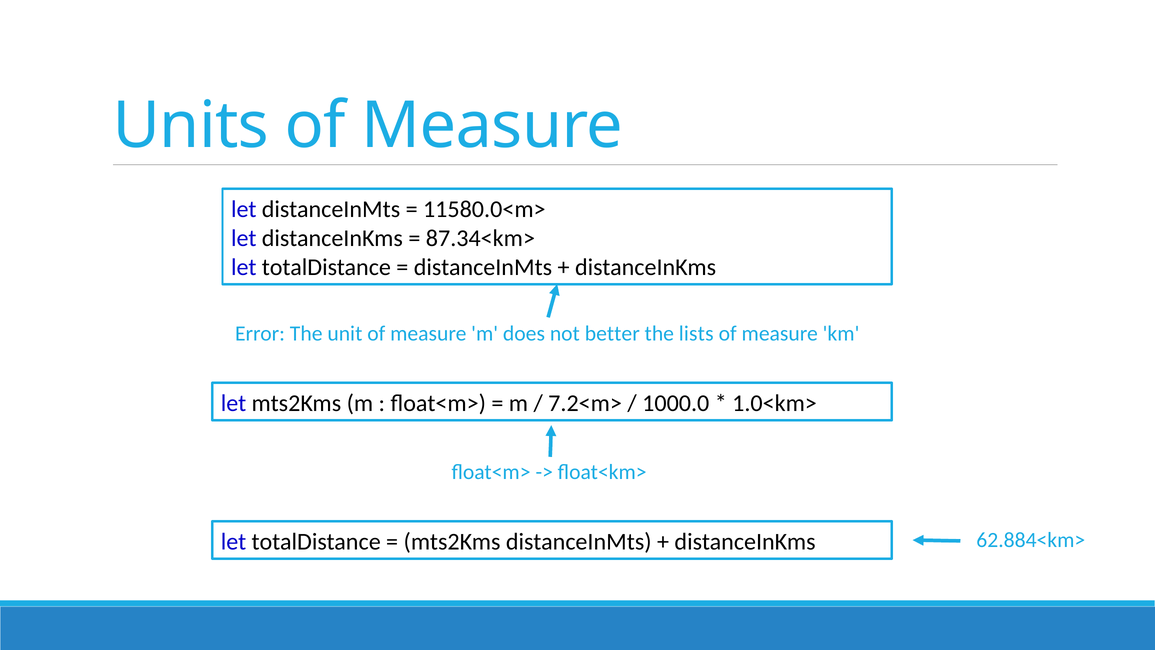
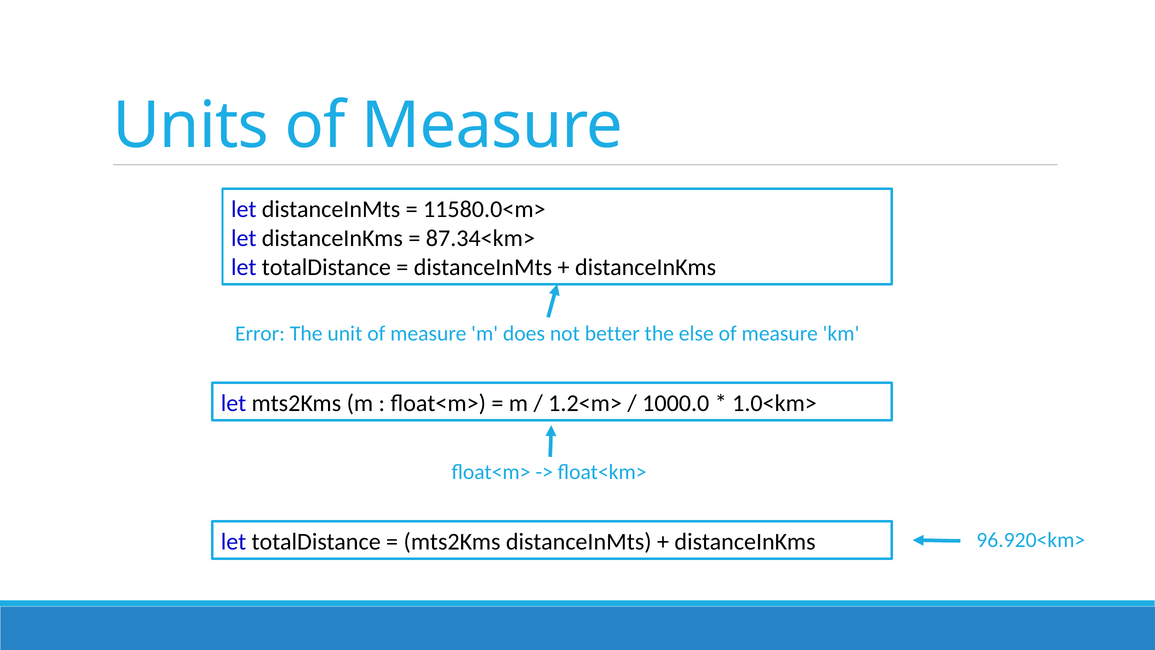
lists: lists -> else (696, 333)
7.2<m>: 7.2<m> -> 1.2<m> (585, 403)
62.884<km>: 62.884<km> -> 96.920<km> (1031, 540)
